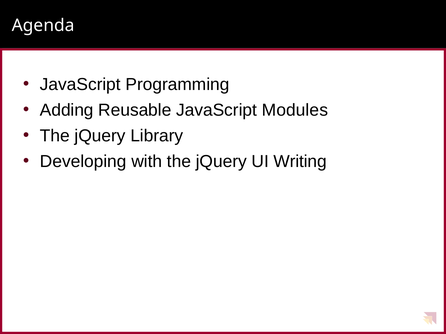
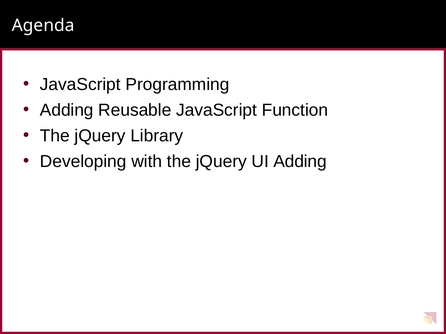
Modules: Modules -> Function (295, 110)
UI Writing: Writing -> Adding (300, 162)
